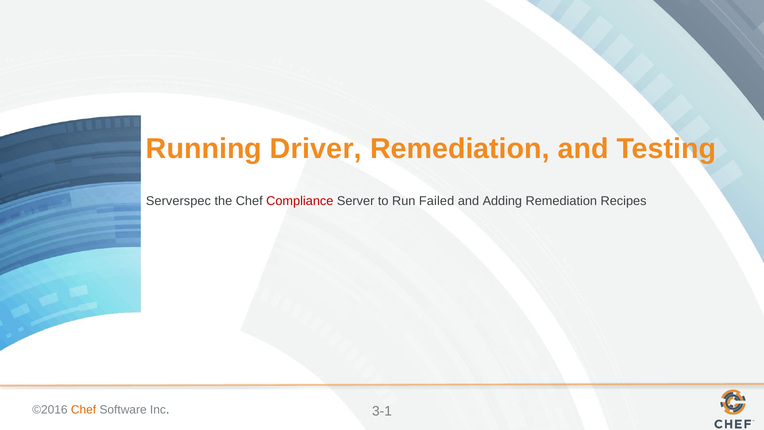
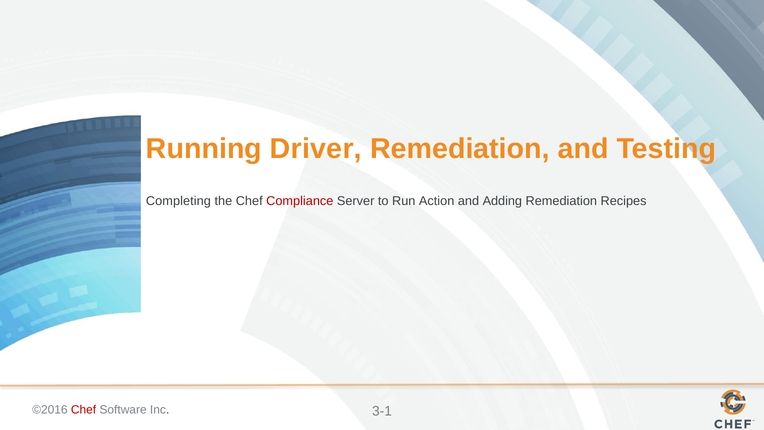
Serverspec: Serverspec -> Completing (178, 201)
Failed: Failed -> Action (437, 201)
Chef colour: orange -> red (84, 410)
